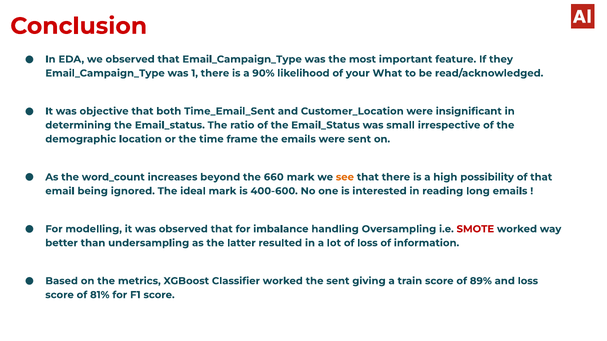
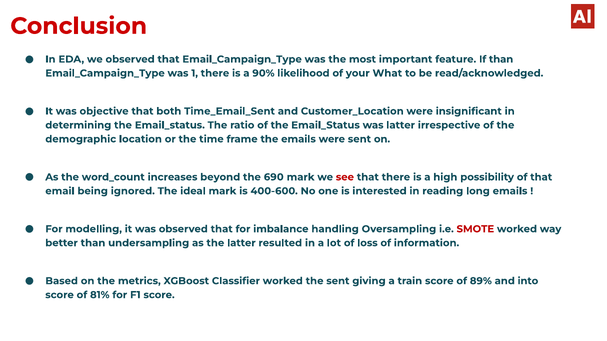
If they: they -> than (501, 59)
was small: small -> latter (401, 125)
660: 660 -> 690 (274, 177)
see colour: orange -> red (345, 177)
and loss: loss -> into (528, 281)
